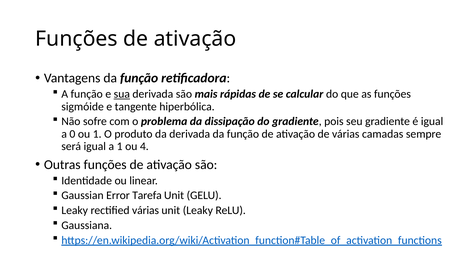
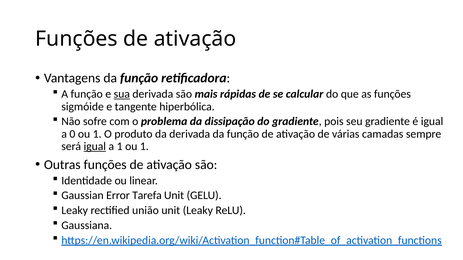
igual underline: none -> present (95, 147)
1 ou 4: 4 -> 1 (144, 147)
rectified várias: várias -> união (145, 211)
